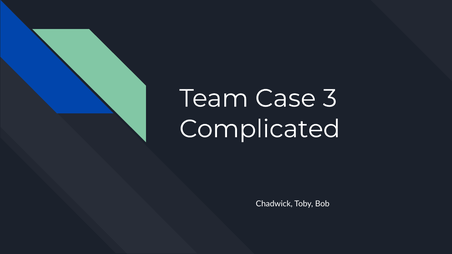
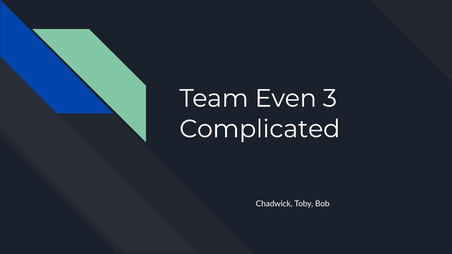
Case: Case -> Even (286, 99)
